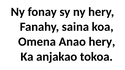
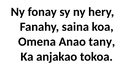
Anao hery: hery -> tany (102, 42)
